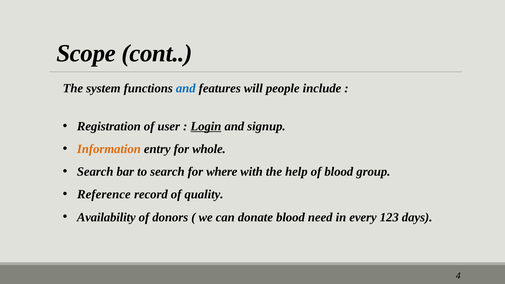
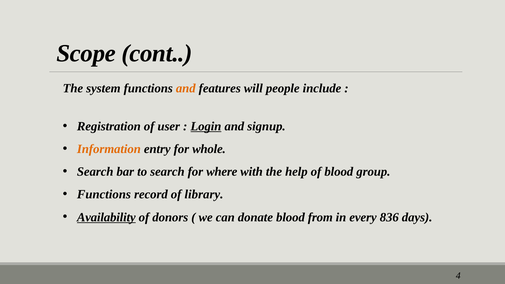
and colour: blue -> orange (186, 88)
Reference: Reference -> Functions (104, 195)
quality: quality -> library (204, 195)
Availability underline: none -> present (106, 217)
need: need -> from (320, 217)
123: 123 -> 836 (389, 217)
